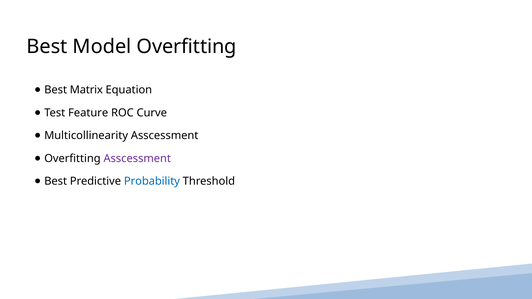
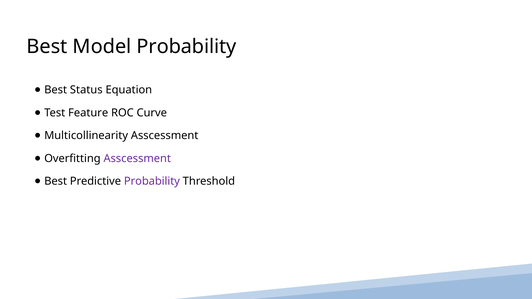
Model Overfitting: Overfitting -> Probability (187, 47)
Matrix: Matrix -> Status (86, 90)
Probability colour: blue -> purple (152, 181)
